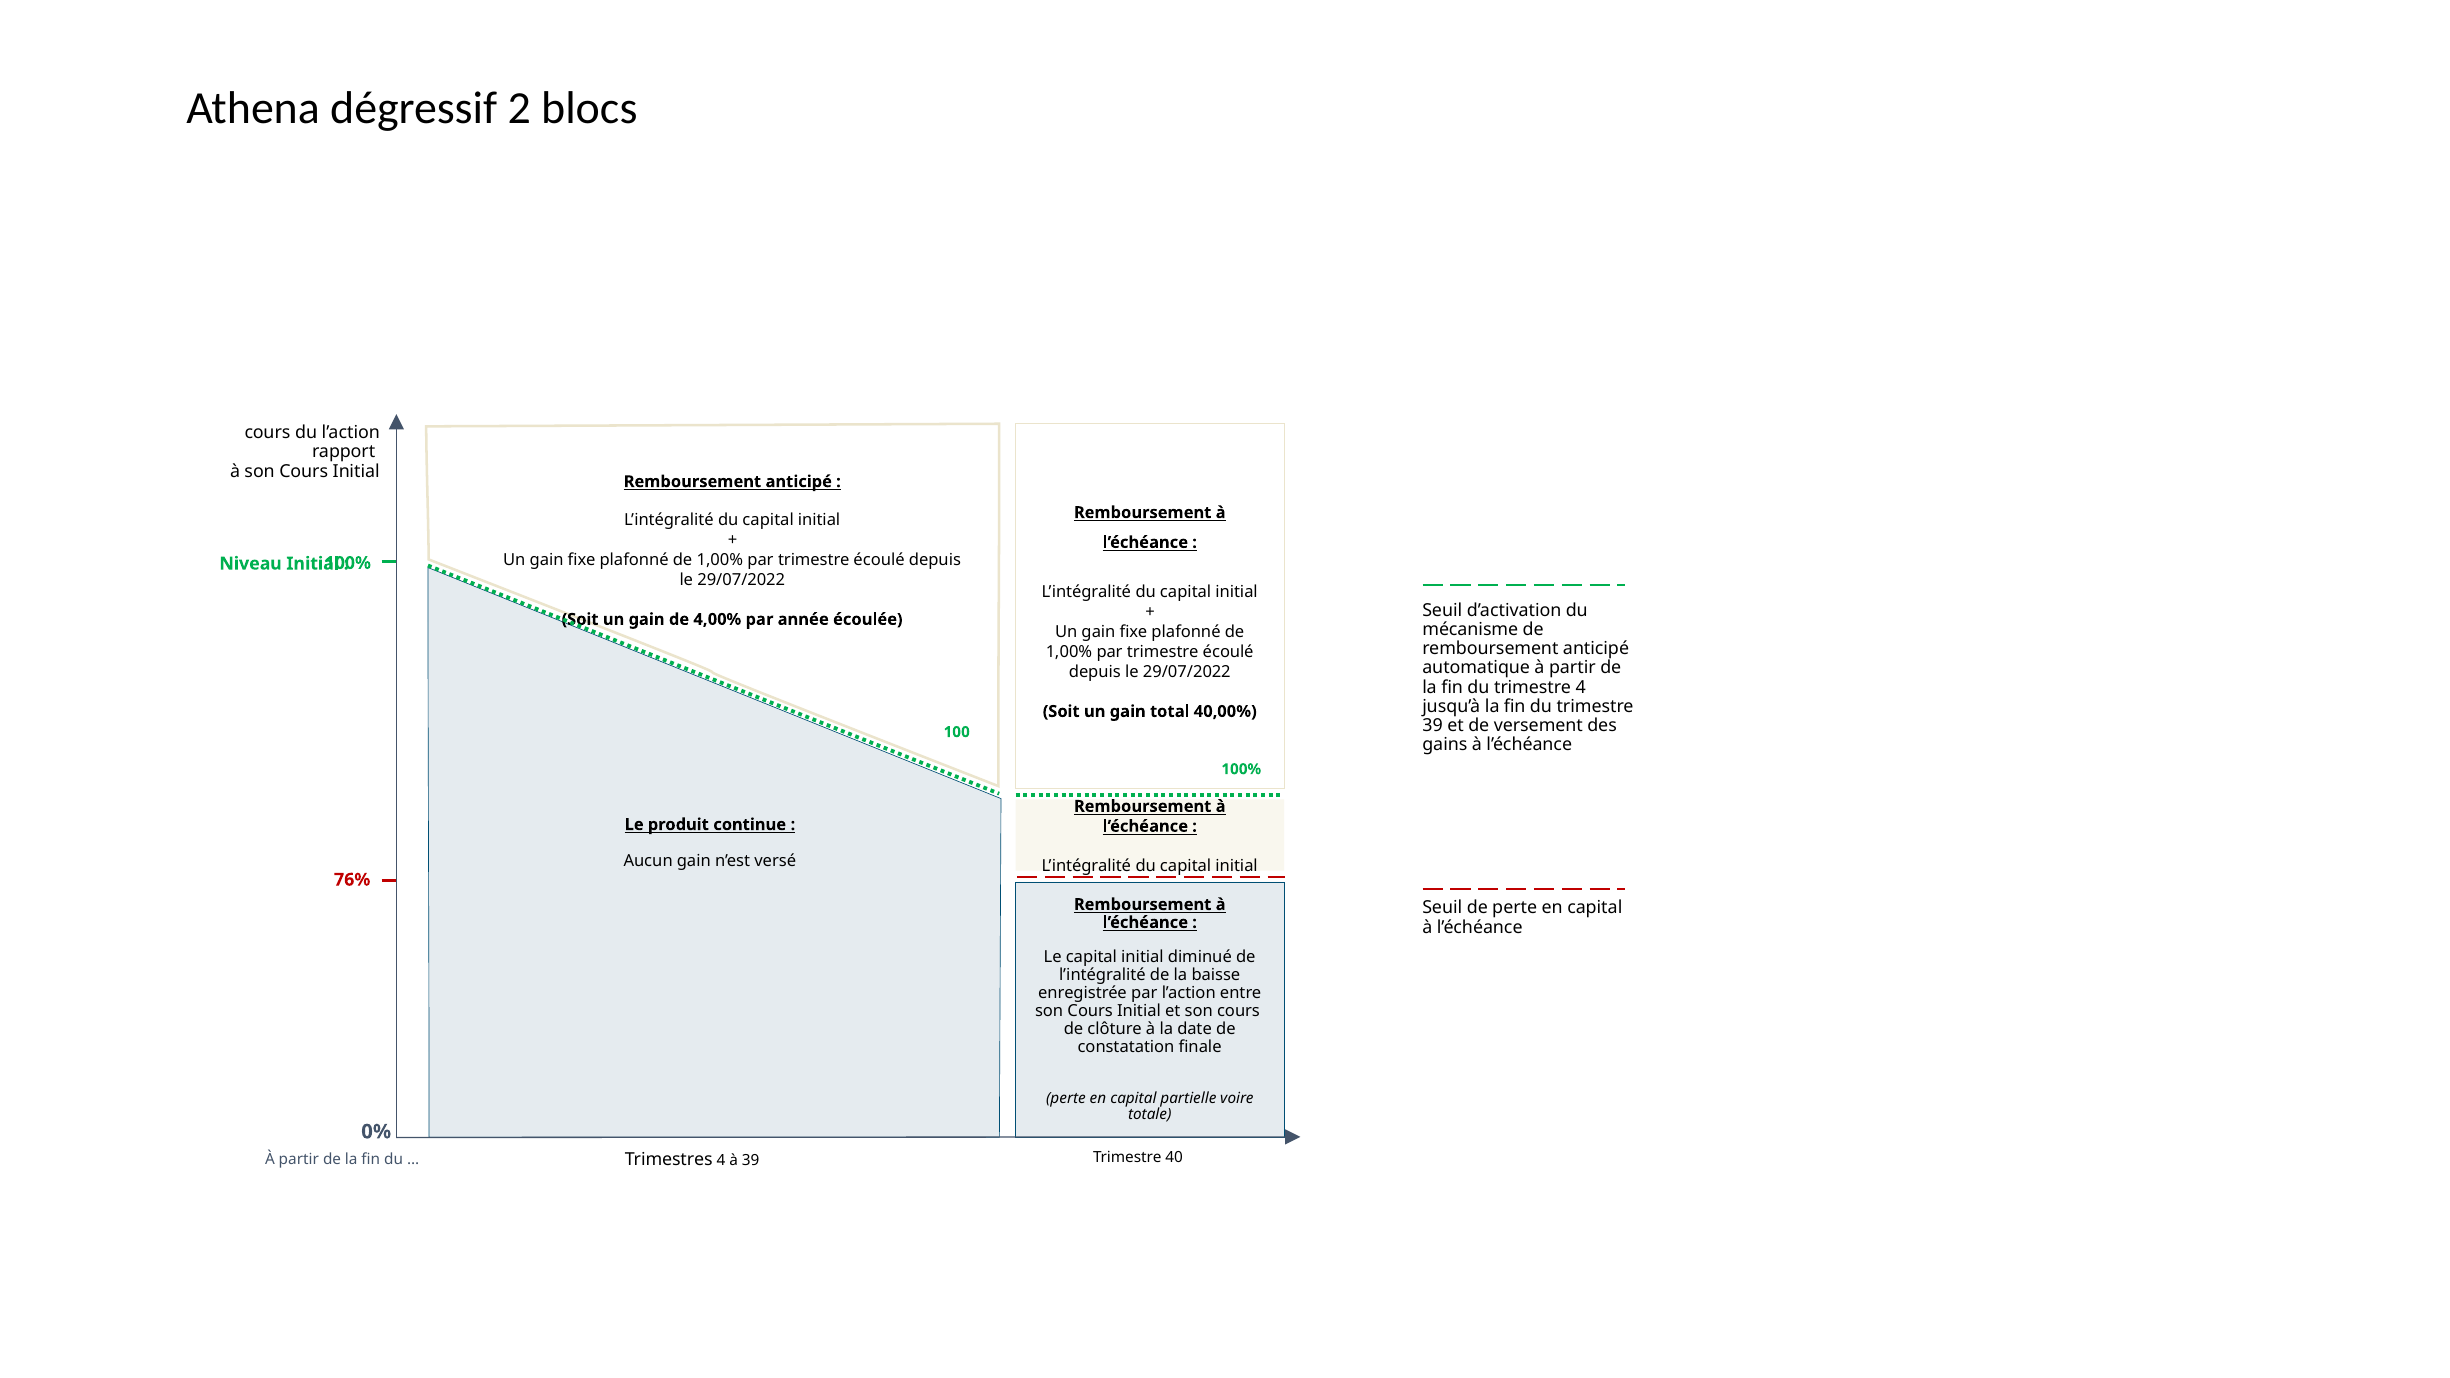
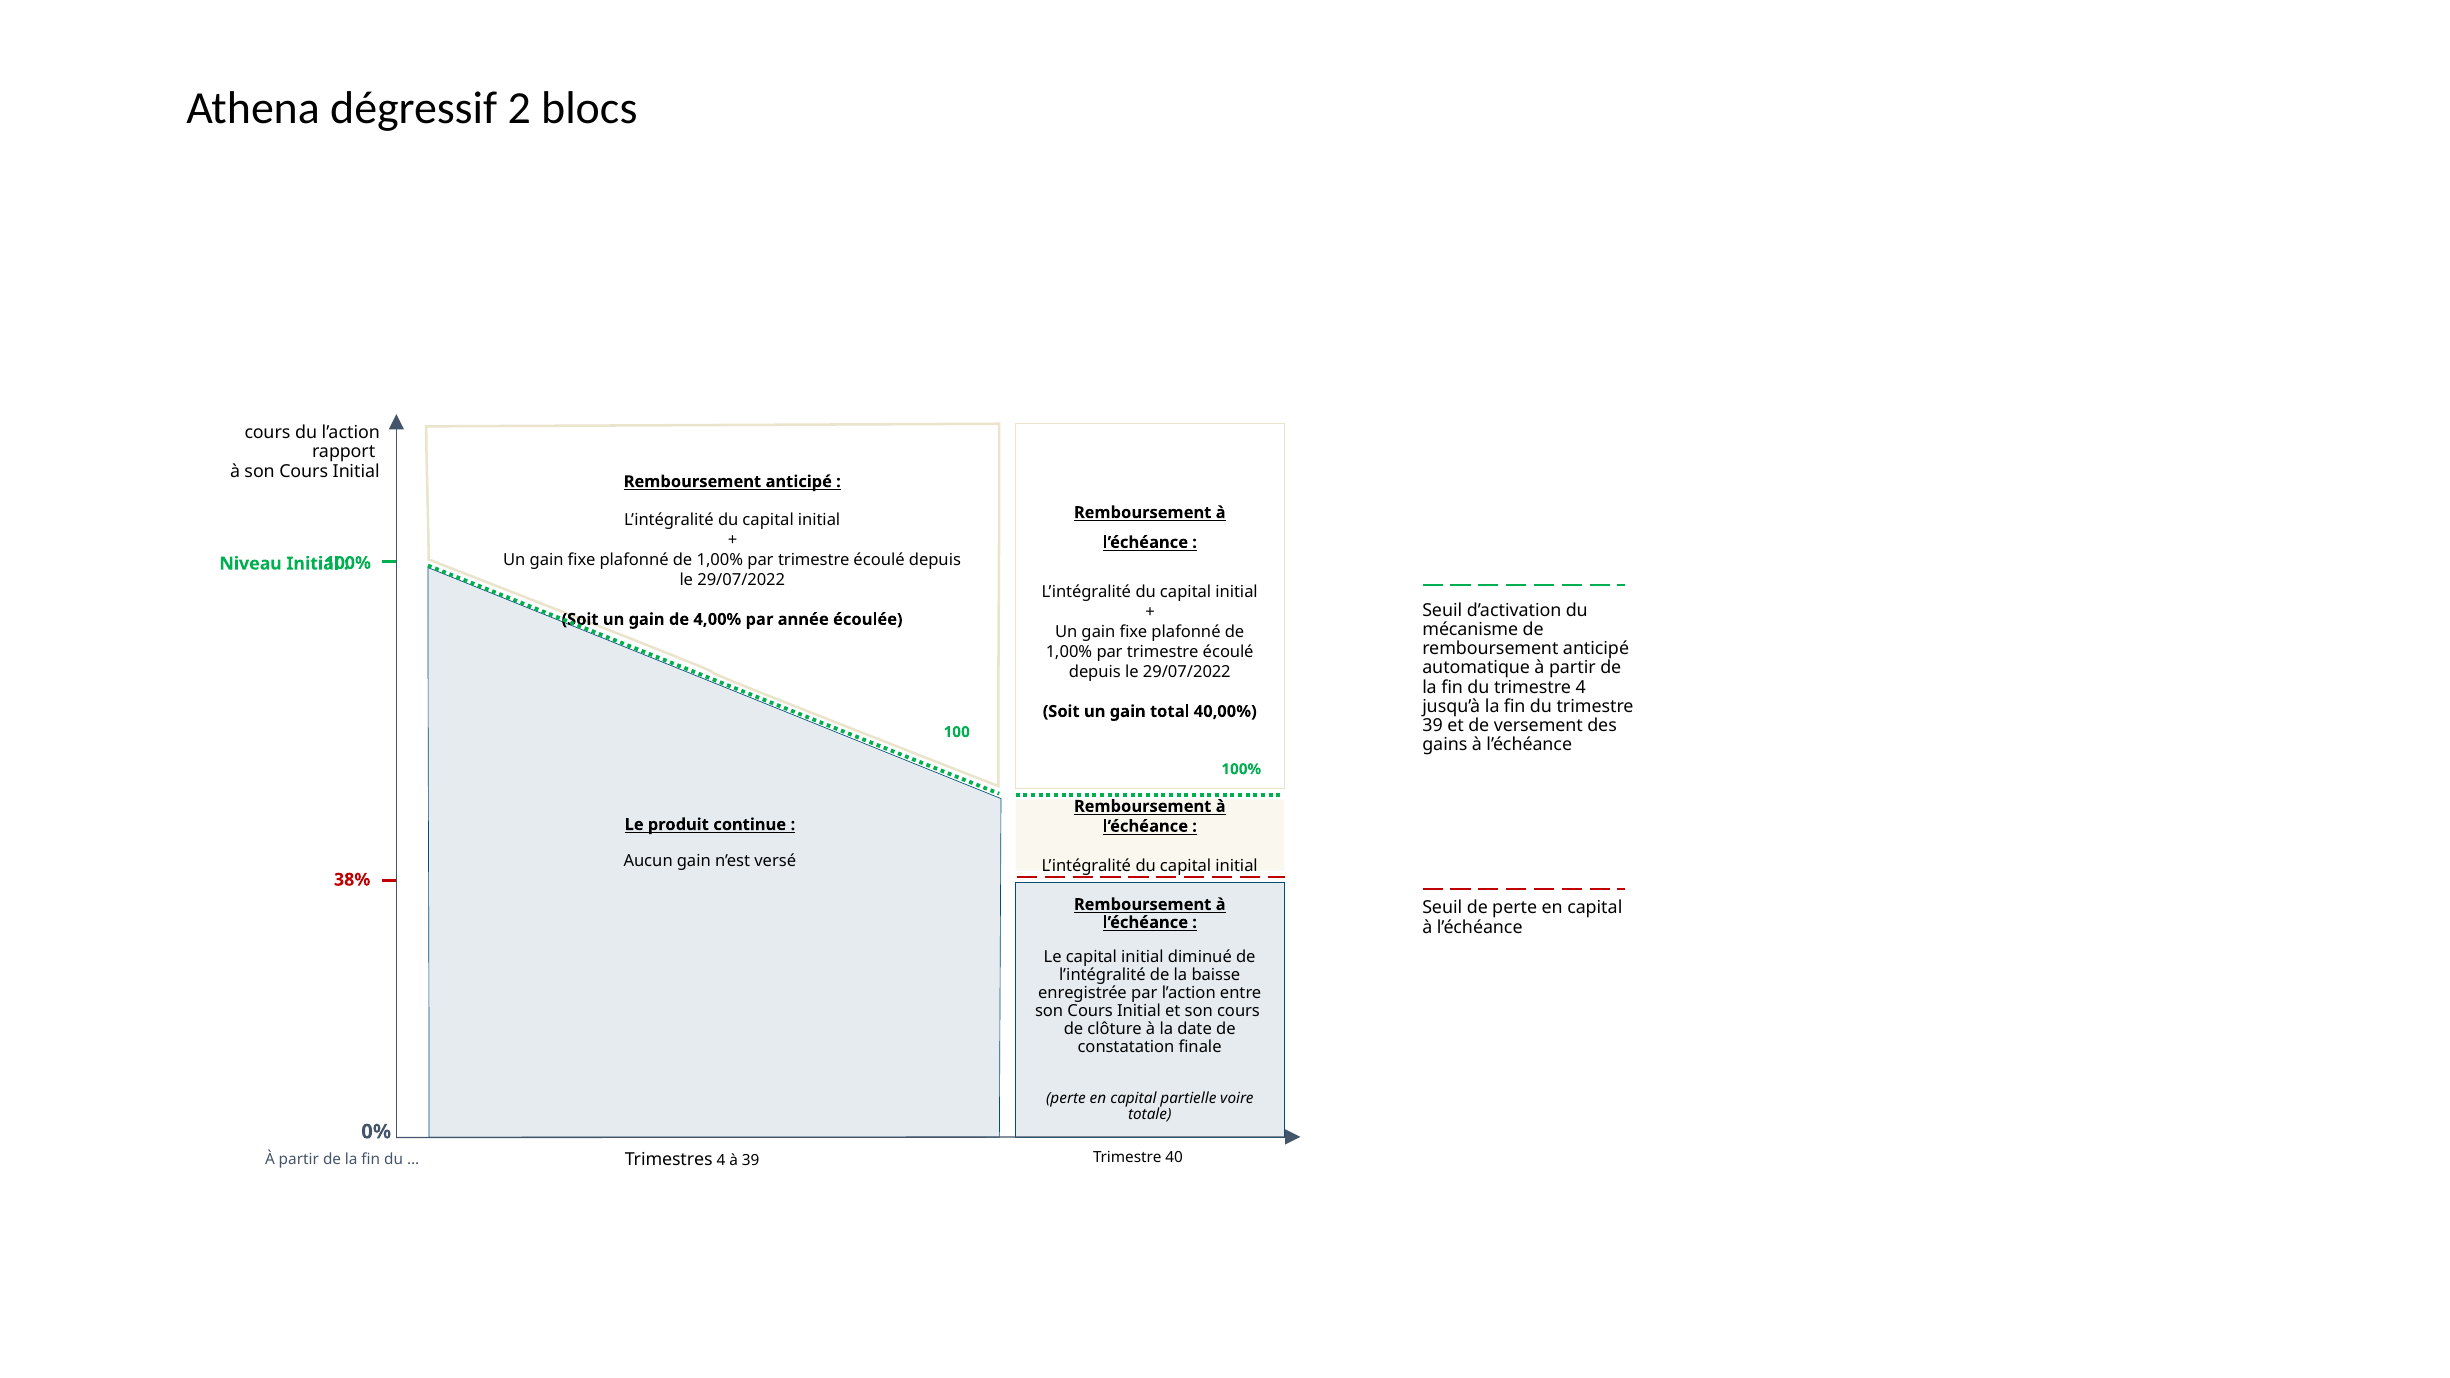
76%: 76% -> 38% (352, 880)
